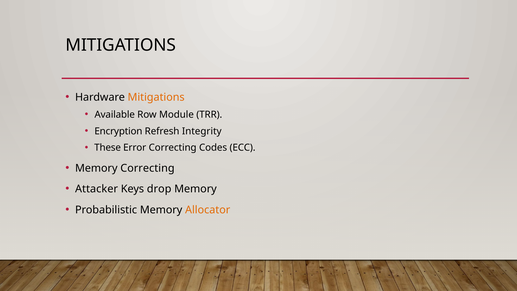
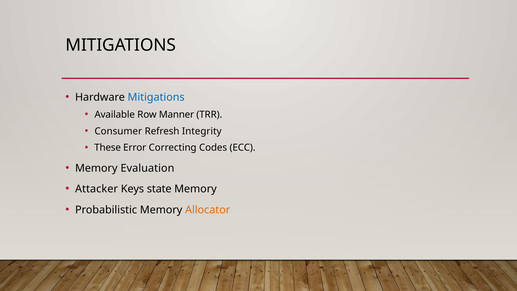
Mitigations colour: orange -> blue (156, 97)
Module: Module -> Manner (177, 114)
Encryption: Encryption -> Consumer (118, 131)
Memory Correcting: Correcting -> Evaluation (147, 168)
drop: drop -> state (159, 189)
